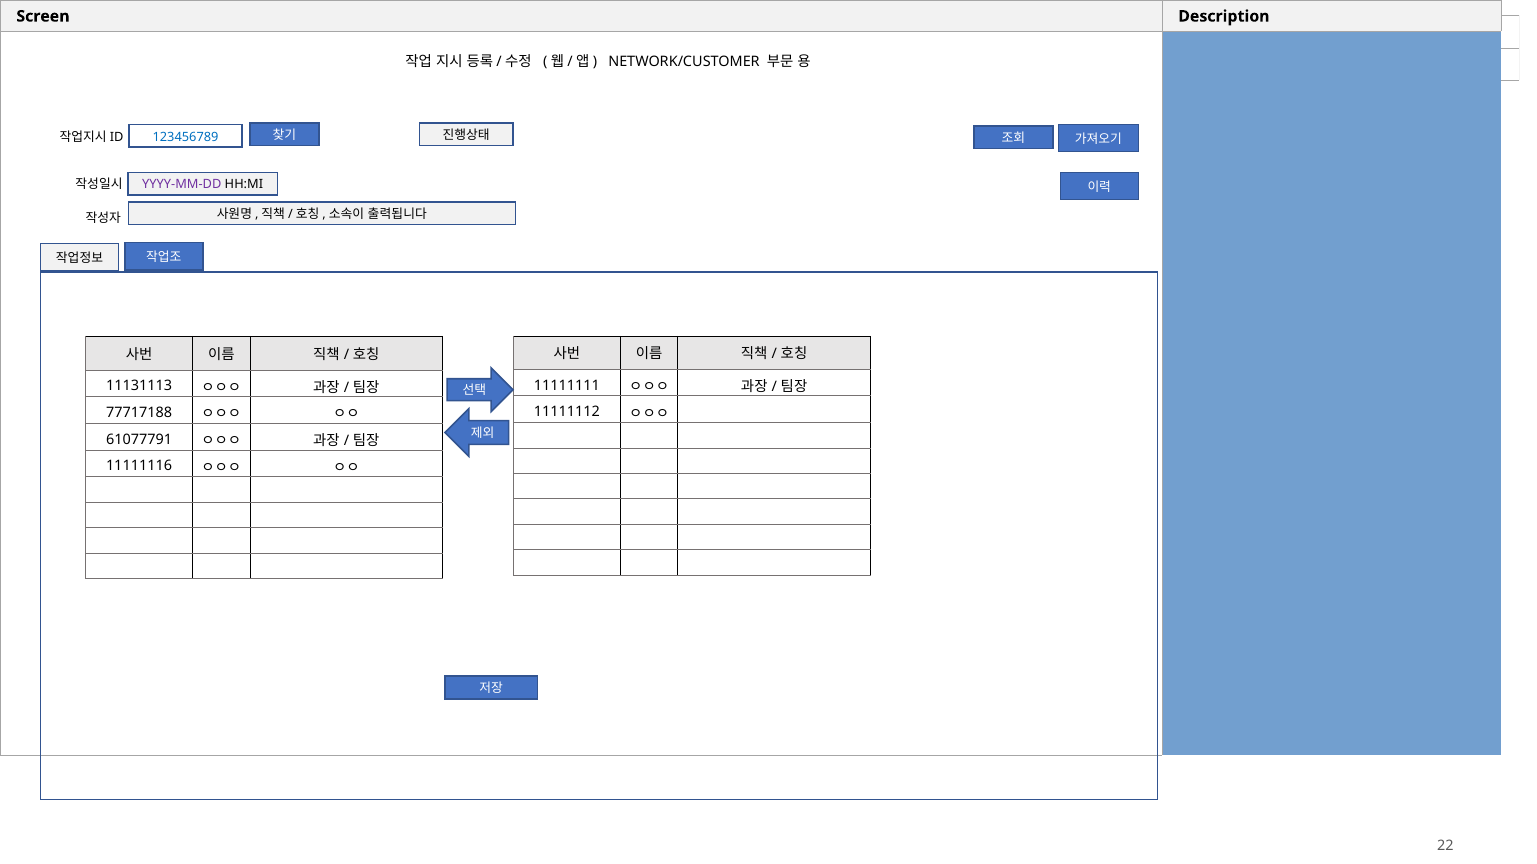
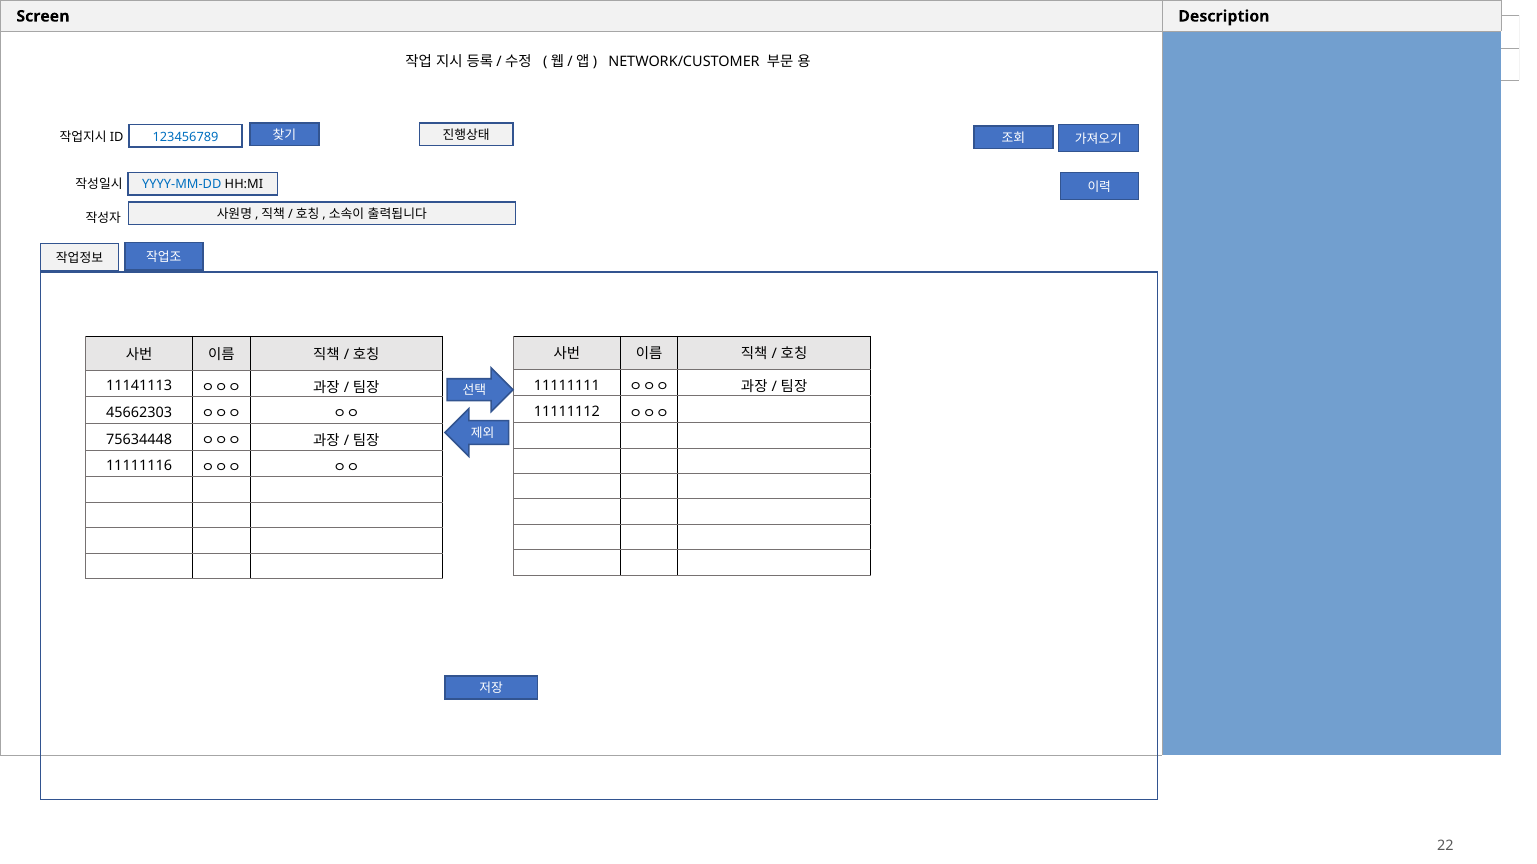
YYYY-MM-DD colour: purple -> blue (182, 185)
11131113: 11131113 -> 11141113 (139, 386)
77717188: 77717188 -> 45662303 (139, 413)
61077791: 61077791 -> 75634448 (139, 440)
